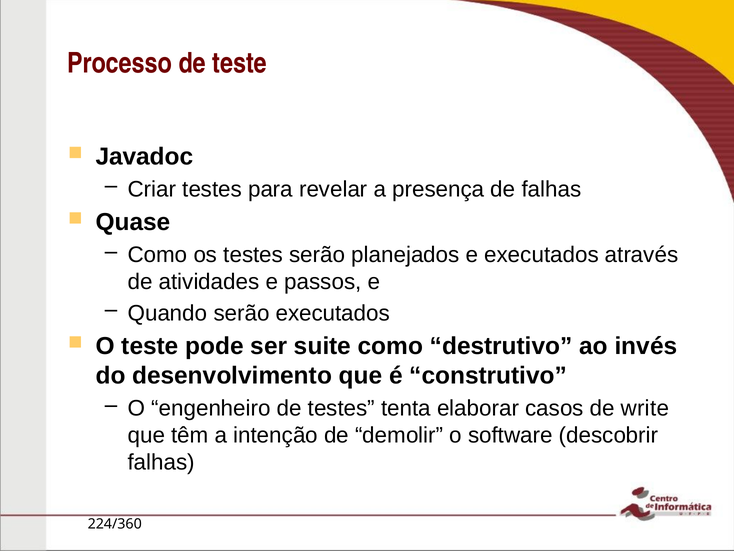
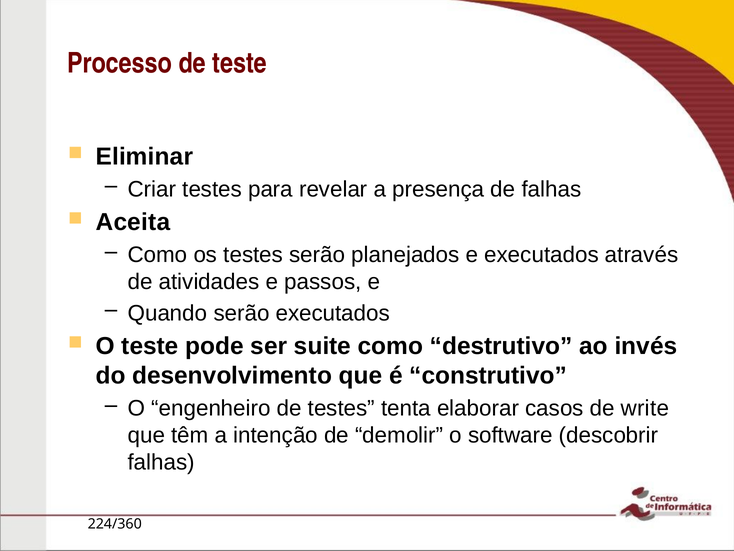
Javadoc: Javadoc -> Eliminar (144, 157)
Quase: Quase -> Aceita (133, 222)
